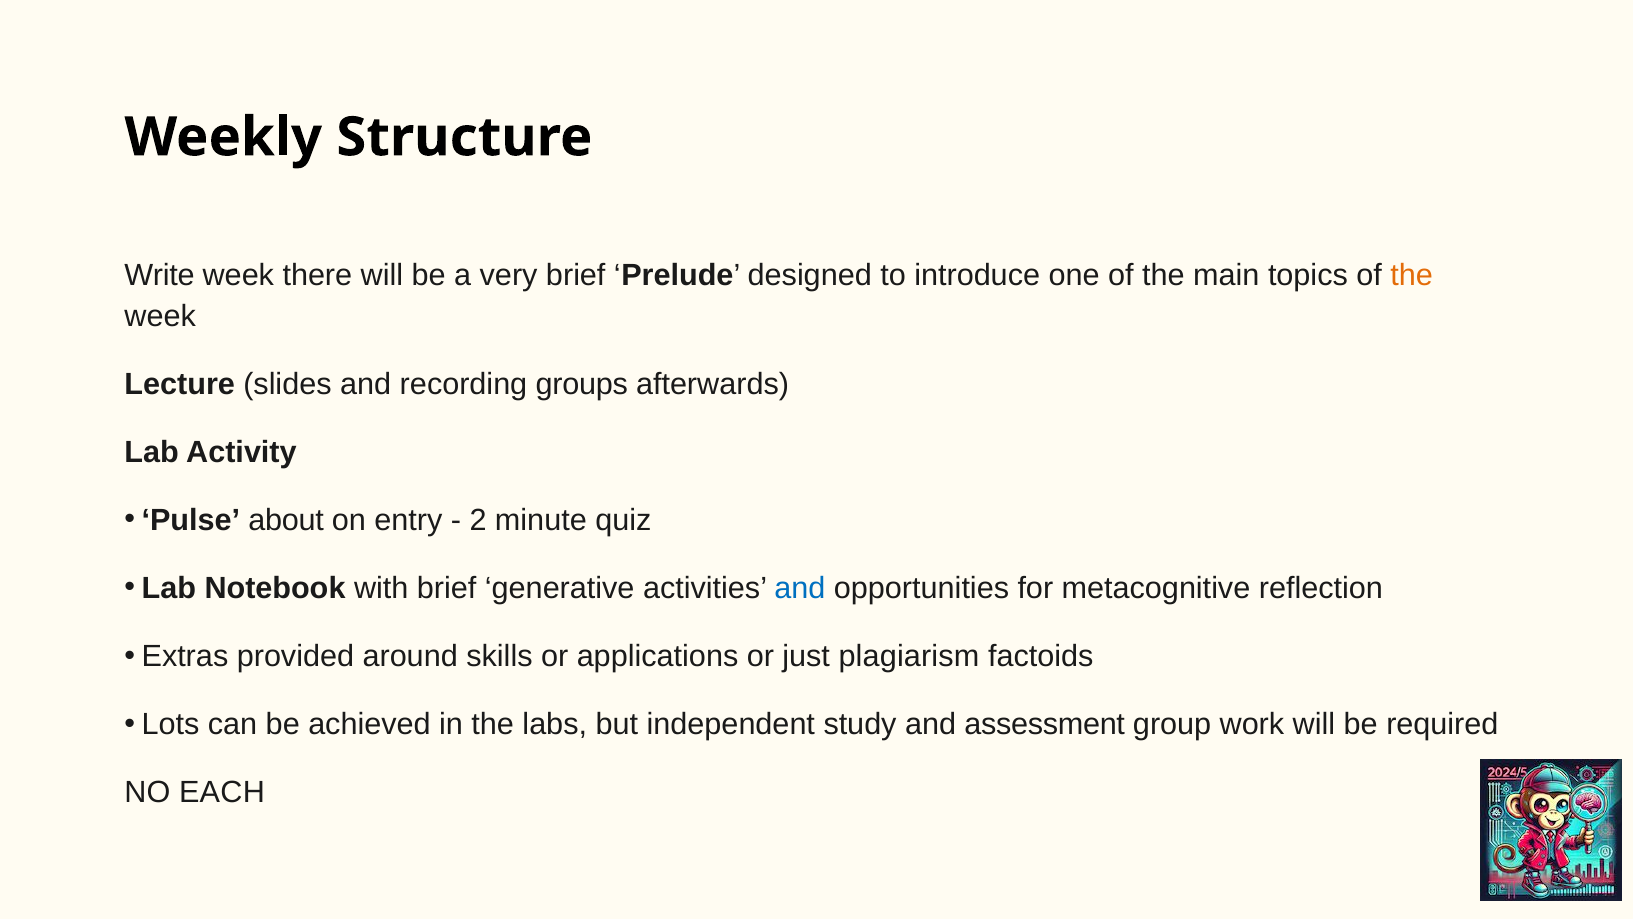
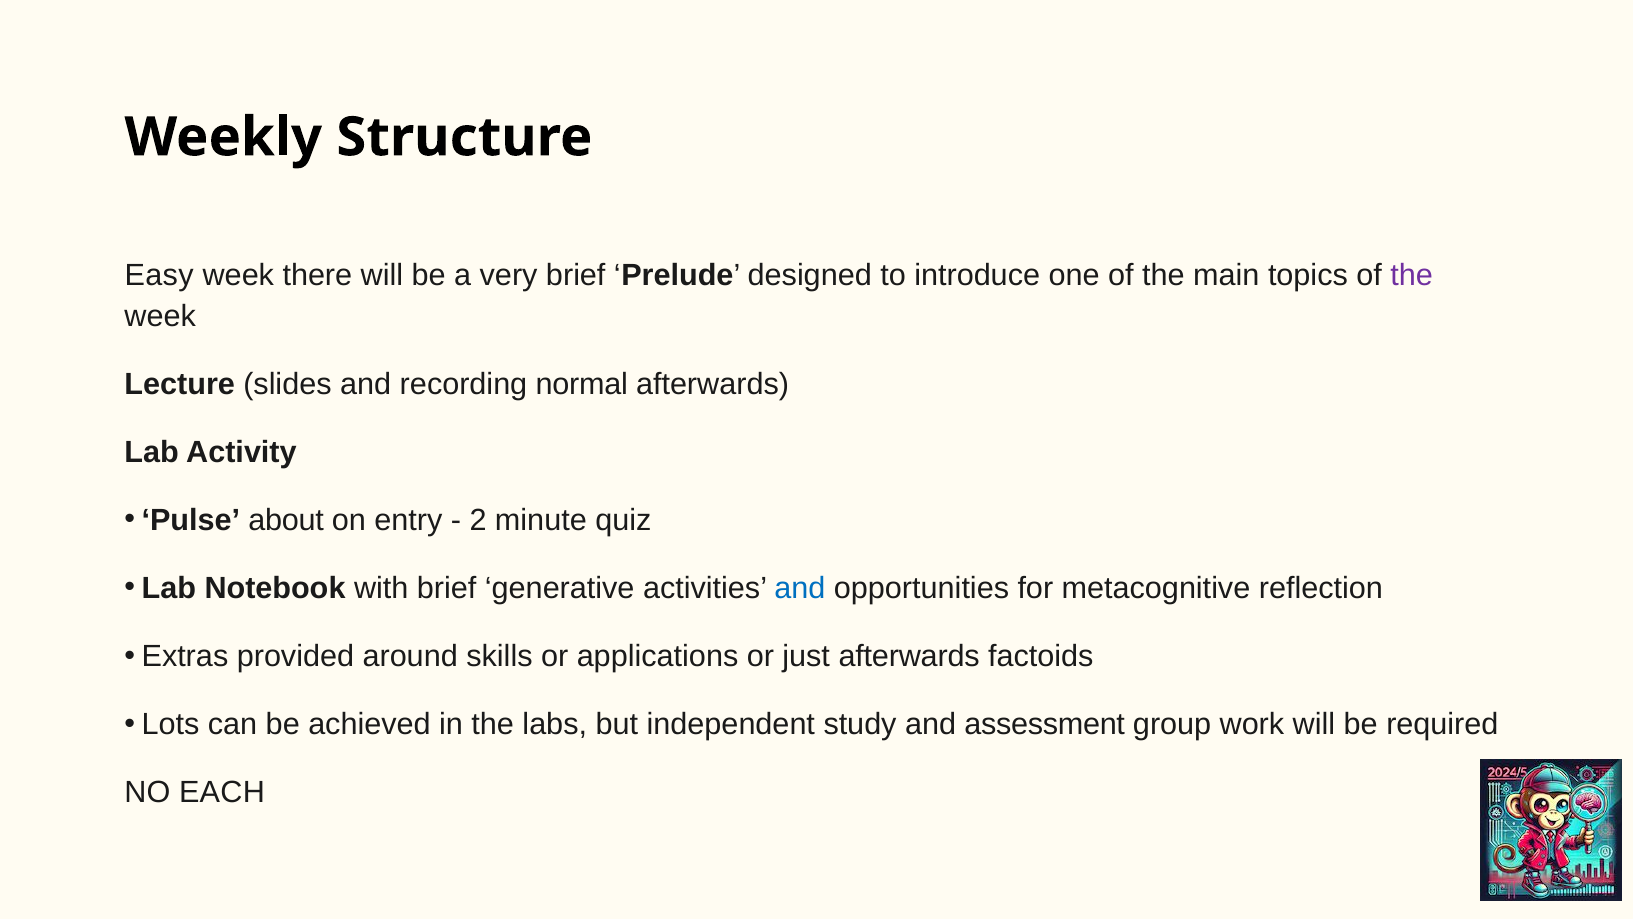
Write: Write -> Easy (159, 275)
the colour: orange -> purple (1412, 275)
groups: groups -> normal (582, 384)
just plagiarism: plagiarism -> afterwards (909, 656)
